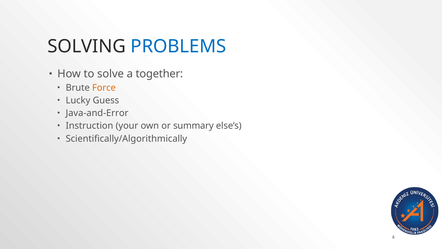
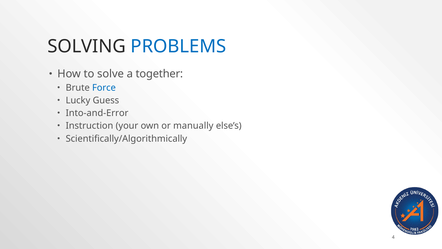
Force colour: orange -> blue (104, 88)
Java-and-Error: Java-and-Error -> Into-and-Error (97, 113)
summary: summary -> manually (193, 126)
